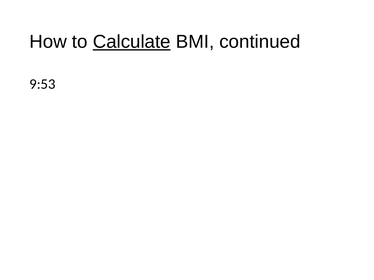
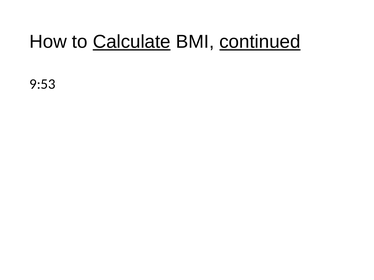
continued underline: none -> present (260, 42)
